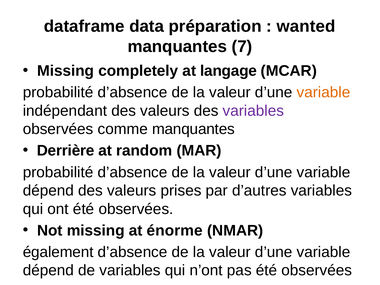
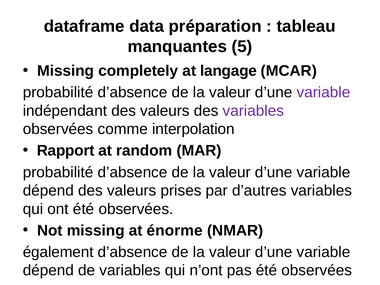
wanted: wanted -> tableau (306, 26)
7: 7 -> 5 (242, 46)
variable colour: orange -> purple (324, 92)
comme manquantes: manquantes -> interpolation (193, 129)
Derrière: Derrière -> Rapport (66, 151)
